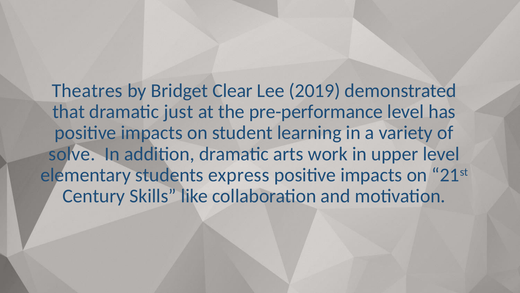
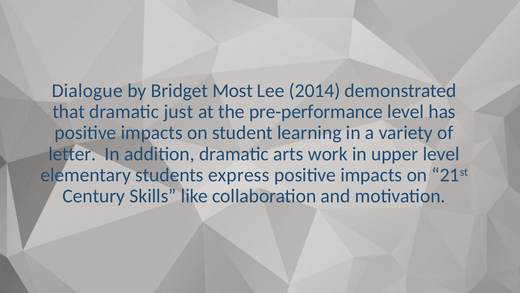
Theatres: Theatres -> Dialogue (87, 90)
Clear: Clear -> Most (233, 90)
2019: 2019 -> 2014 (315, 90)
solve: solve -> letter (72, 154)
